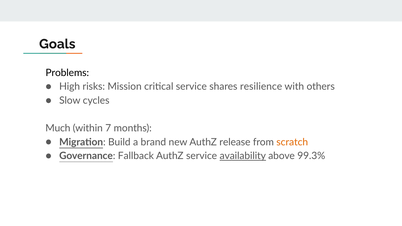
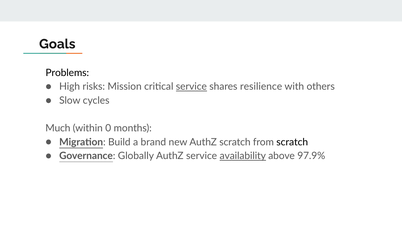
service underline: none -> present (191, 87)
7: 7 -> 0 (108, 128)
AuthZ release: release -> scratch (235, 142)
scratch colour: orange -> black (292, 142)
Fallback: Fallback -> Globally (136, 156)
99.3%: 99.3% -> 97.9% (311, 156)
